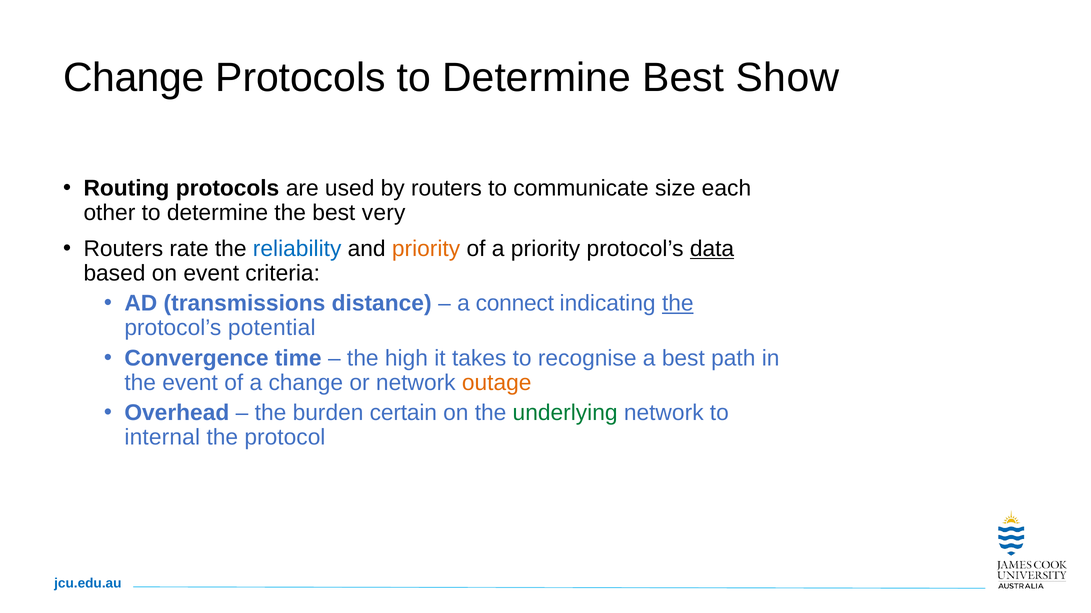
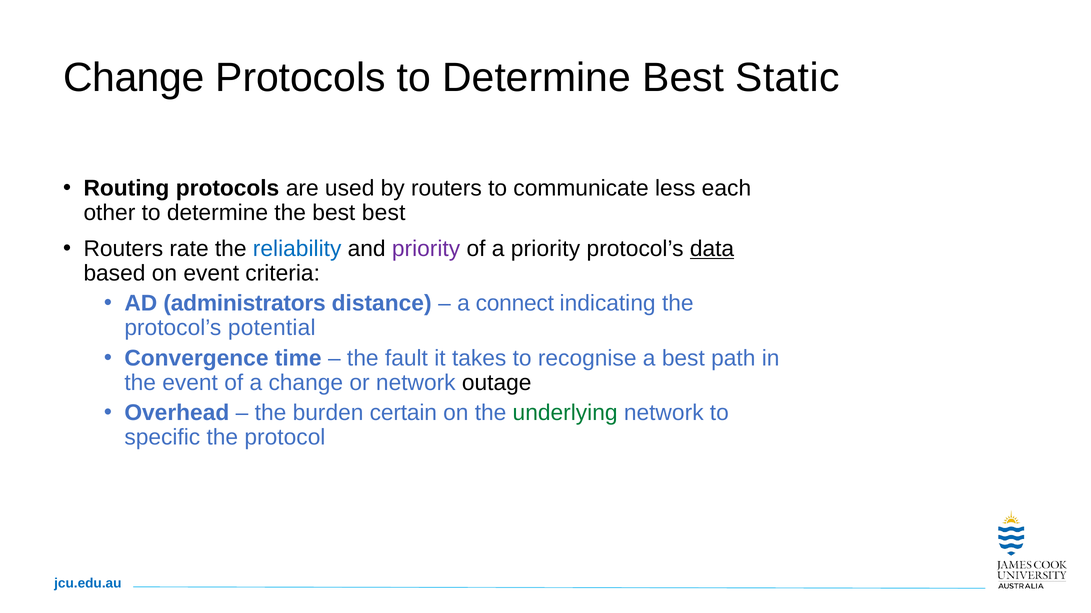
Show: Show -> Static (788, 78)
size: size -> less (675, 189)
best very: very -> best (384, 213)
priority colour: orange -> purple (426, 249)
transmissions: transmissions -> administrators (245, 304)
the underline: present -> none (678, 304)
high: high -> fault (406, 359)
outage colour: orange -> black (497, 383)
internal: internal -> specific (162, 438)
